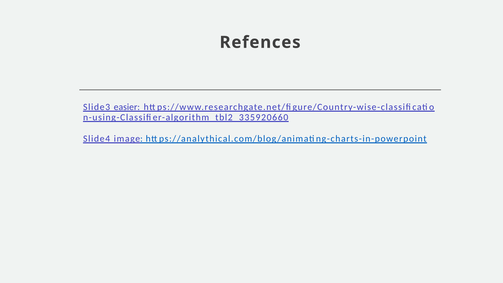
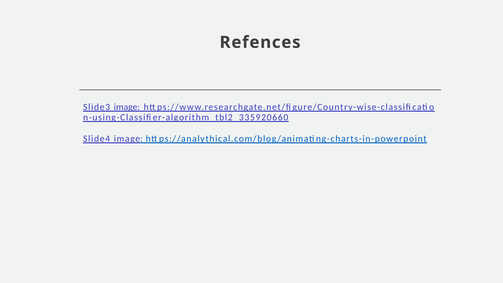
Slide3 easier: easier -> image (127, 107)
